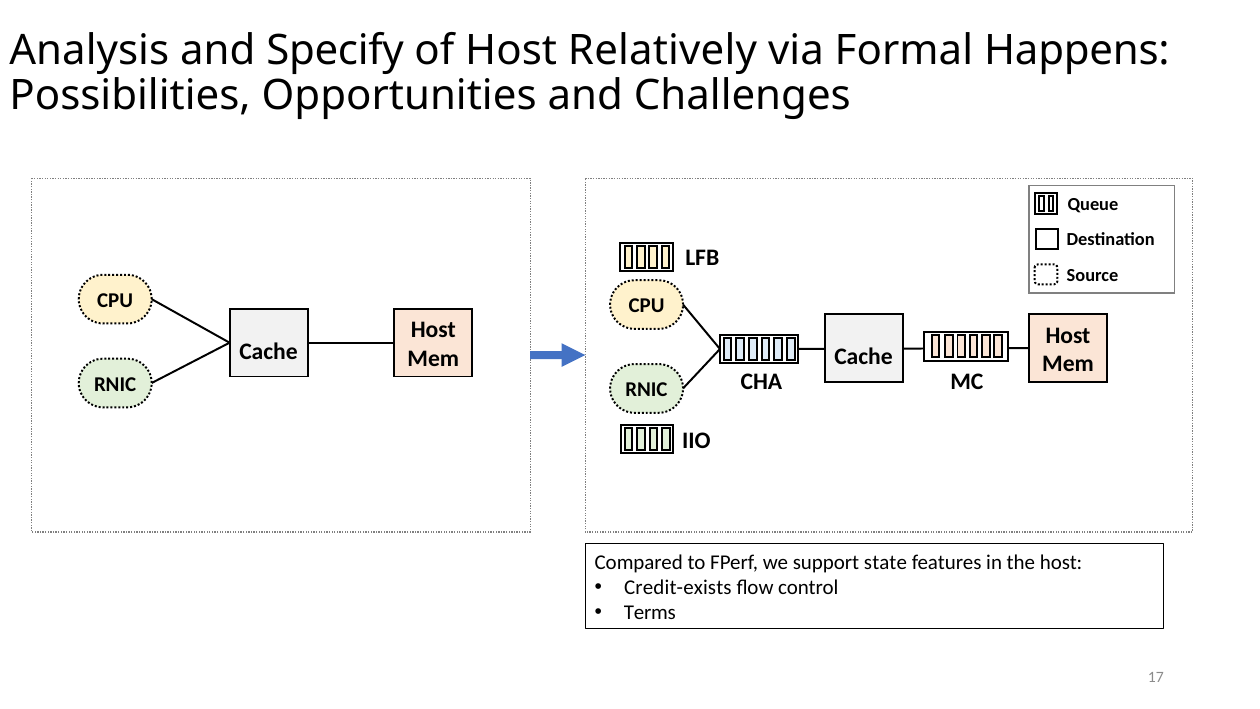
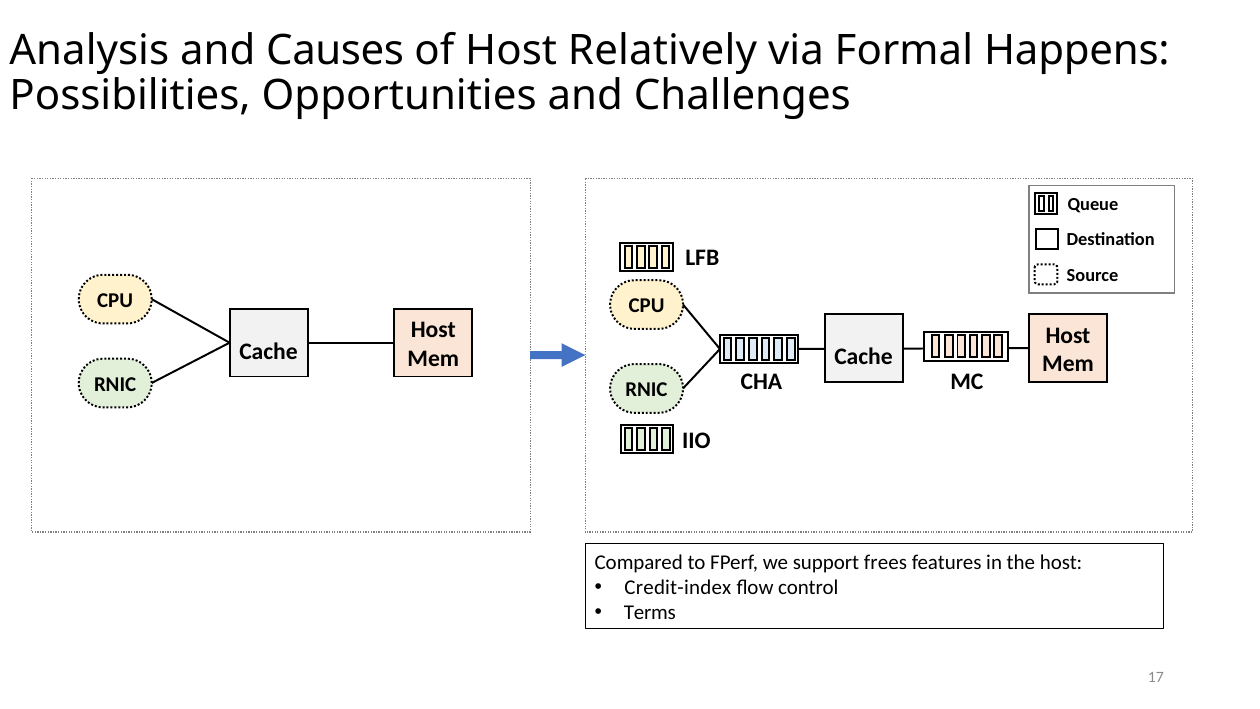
Specify: Specify -> Causes (335, 50)
state: state -> frees (885, 562)
Credit-exists: Credit-exists -> Credit-index (678, 587)
